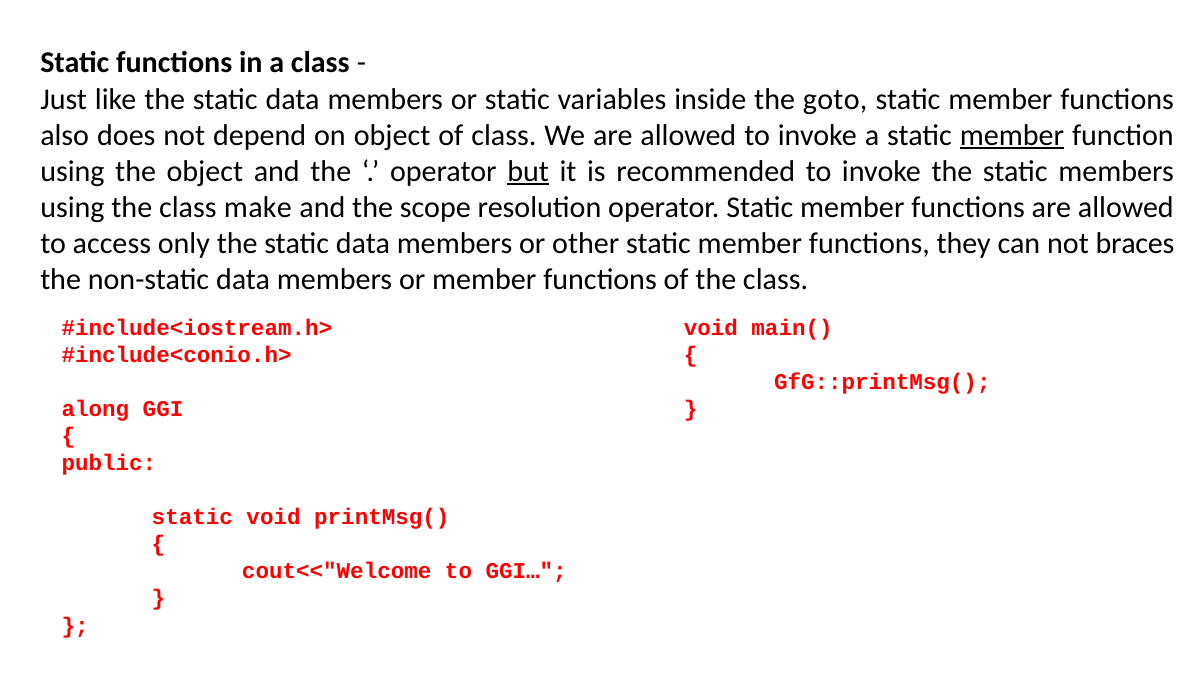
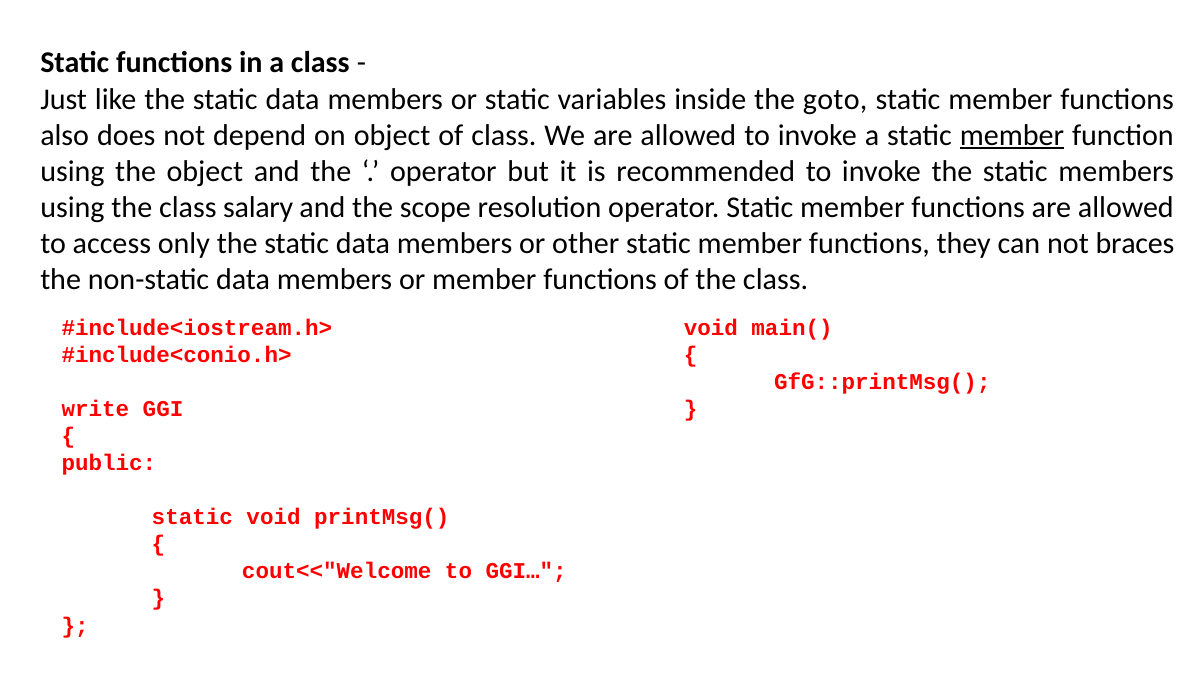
but underline: present -> none (528, 171)
make: make -> salary (258, 207)
along: along -> write (95, 409)
